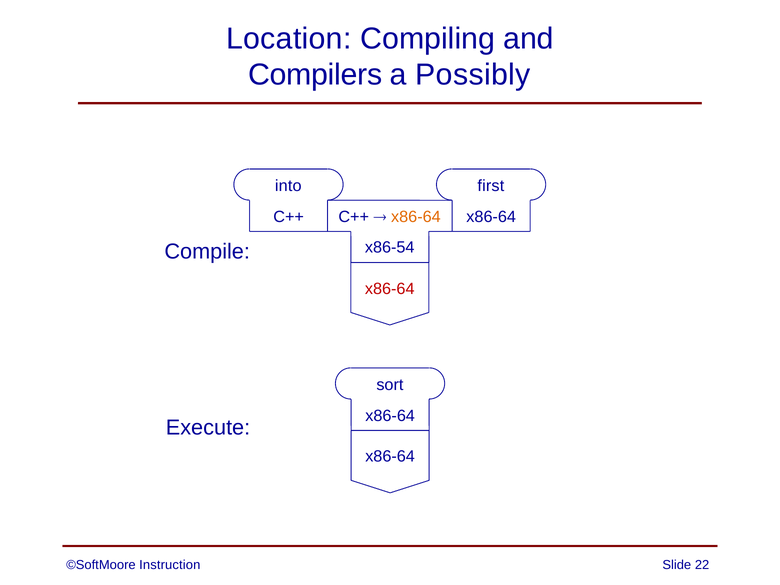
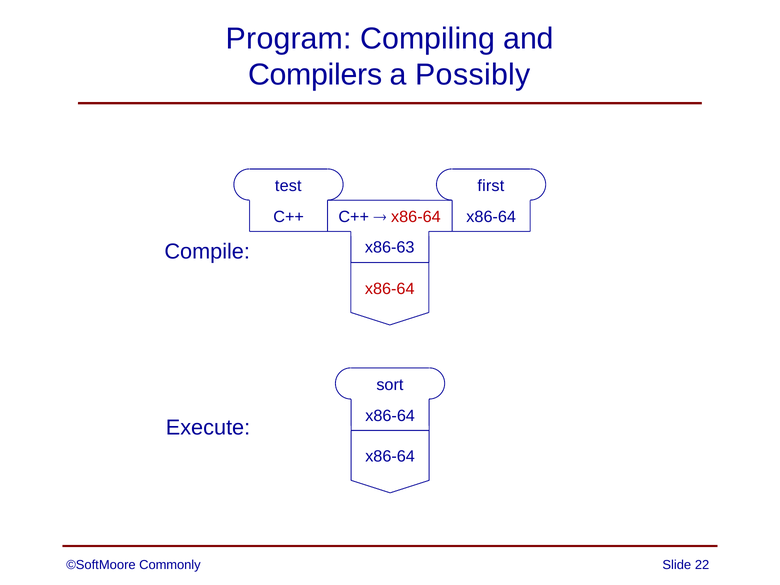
Location: Location -> Program (289, 39)
into: into -> test (288, 186)
x86-64 colour: orange -> red (416, 217)
x86-54: x86-54 -> x86-63 (390, 248)
Instruction: Instruction -> Commonly (170, 565)
